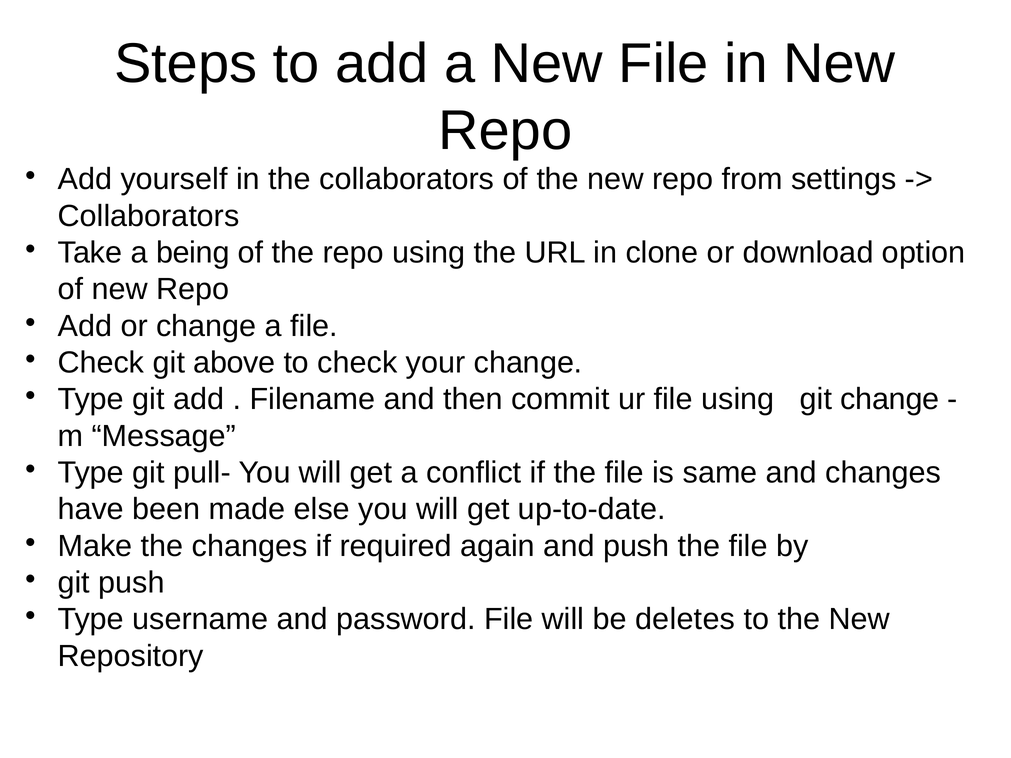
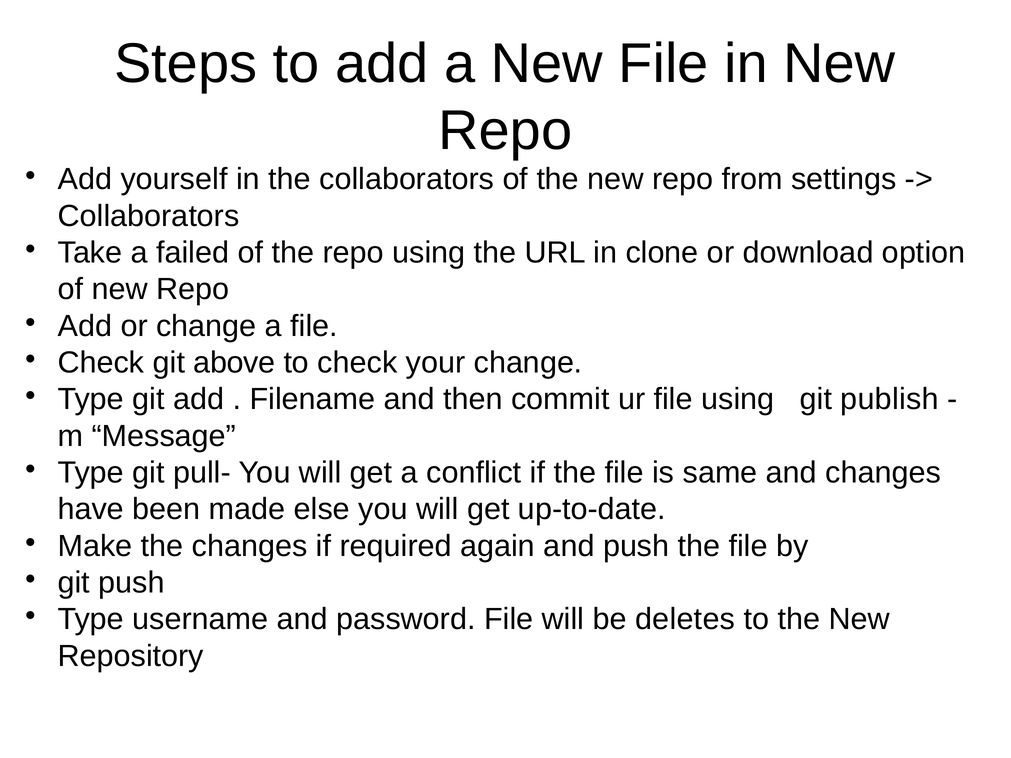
being: being -> failed (193, 253)
git change: change -> publish (890, 399)
